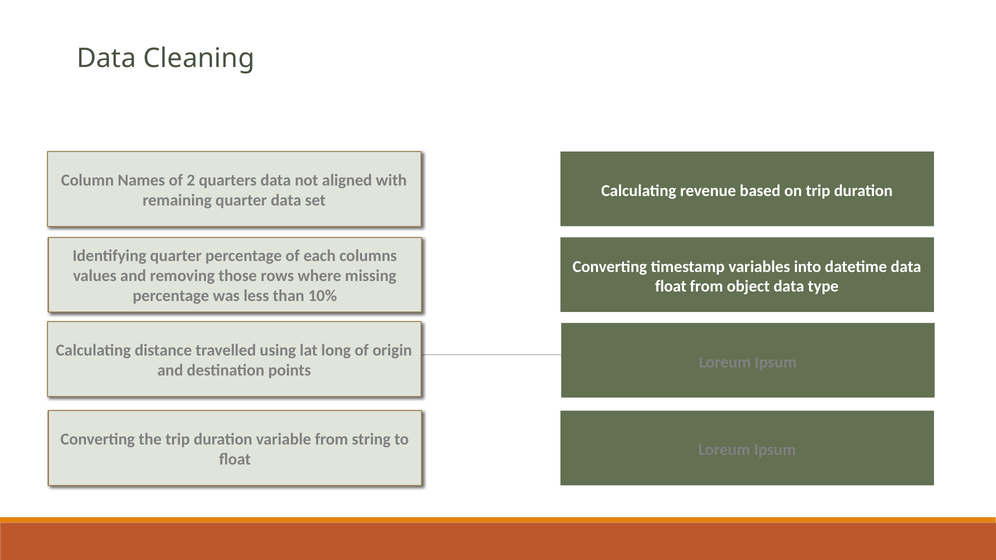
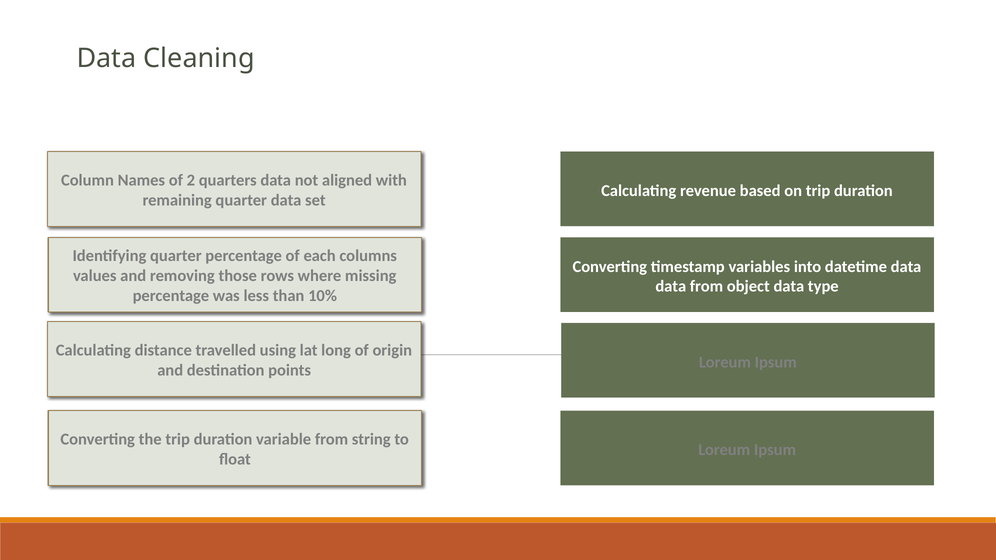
float: float -> data (671, 287)
